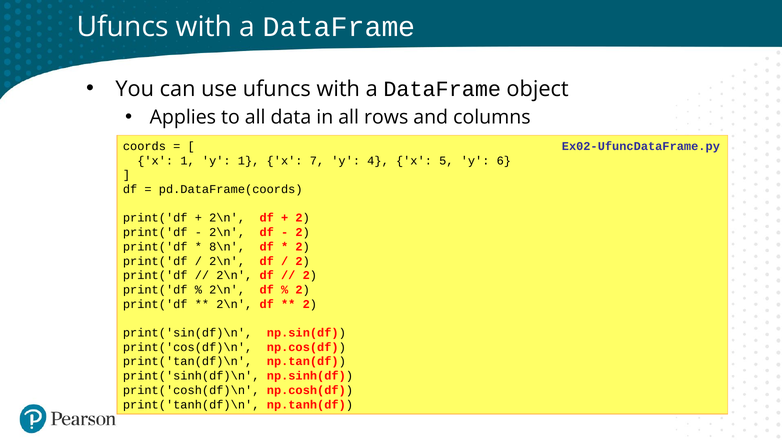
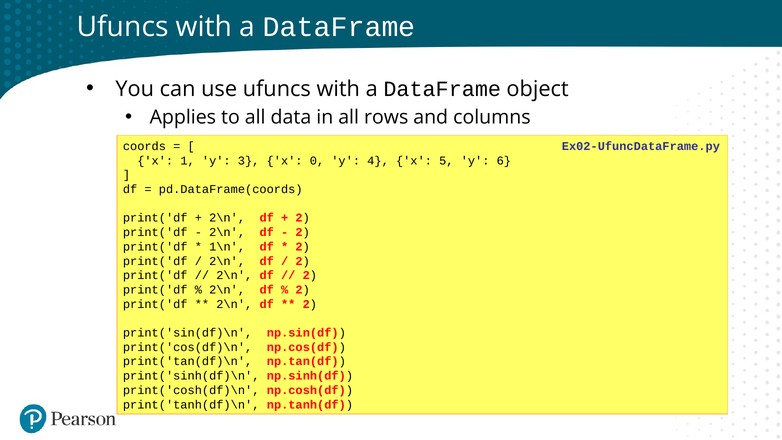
y 1: 1 -> 3 (249, 161)
7: 7 -> 0 (317, 161)
8\n: 8\n -> 1\n (227, 247)
